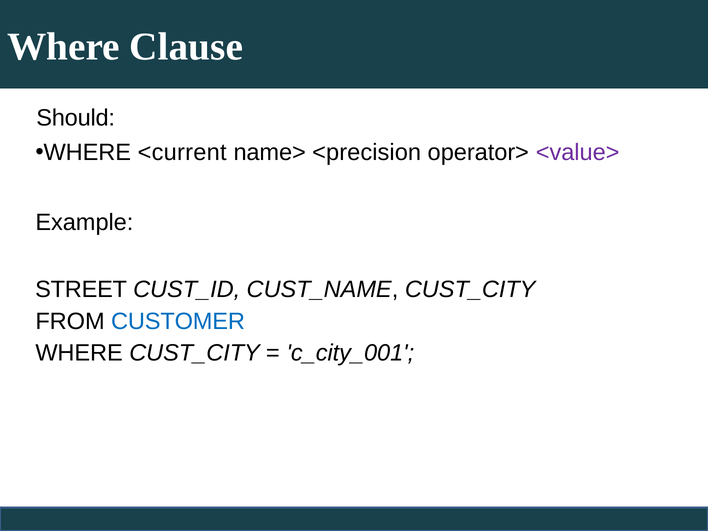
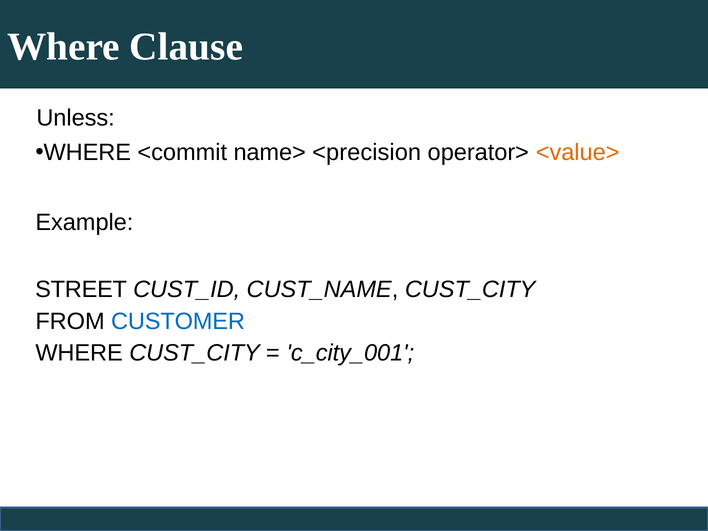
Should: Should -> Unless (76, 118)
<current: <current -> <commit (182, 153)
<value> colour: purple -> orange (578, 153)
